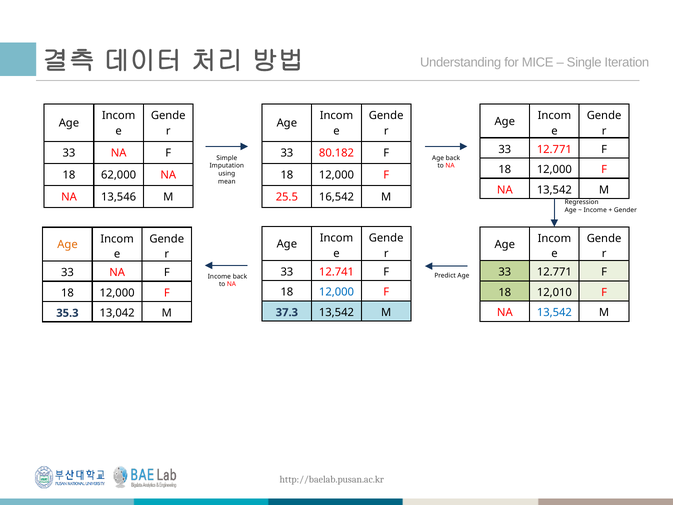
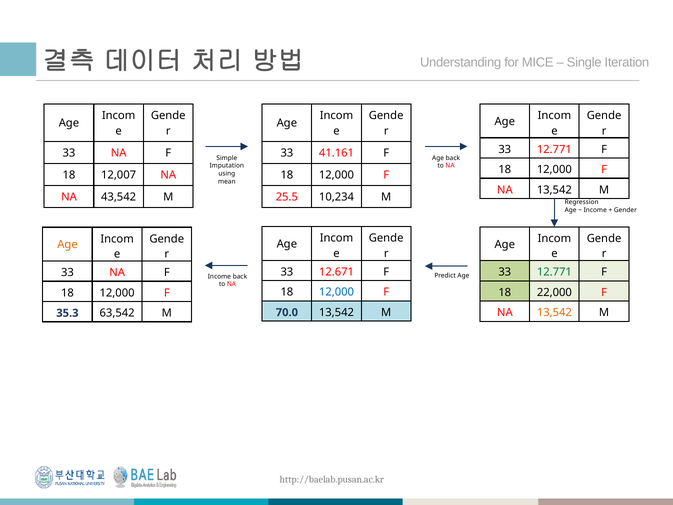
80.182: 80.182 -> 41.161 (336, 153)
62,000: 62,000 -> 12,007 (119, 175)
13,546: 13,546 -> 43,542 (119, 197)
16,542: 16,542 -> 10,234 (336, 197)
12.741: 12.741 -> 12.671 (336, 272)
12.771 colour: black -> green (554, 272)
12,010: 12,010 -> 22,000 (554, 292)
13,542 colour: blue -> orange (554, 313)
37.3: 37.3 -> 70.0 (287, 312)
13,042: 13,042 -> 63,542 (117, 313)
